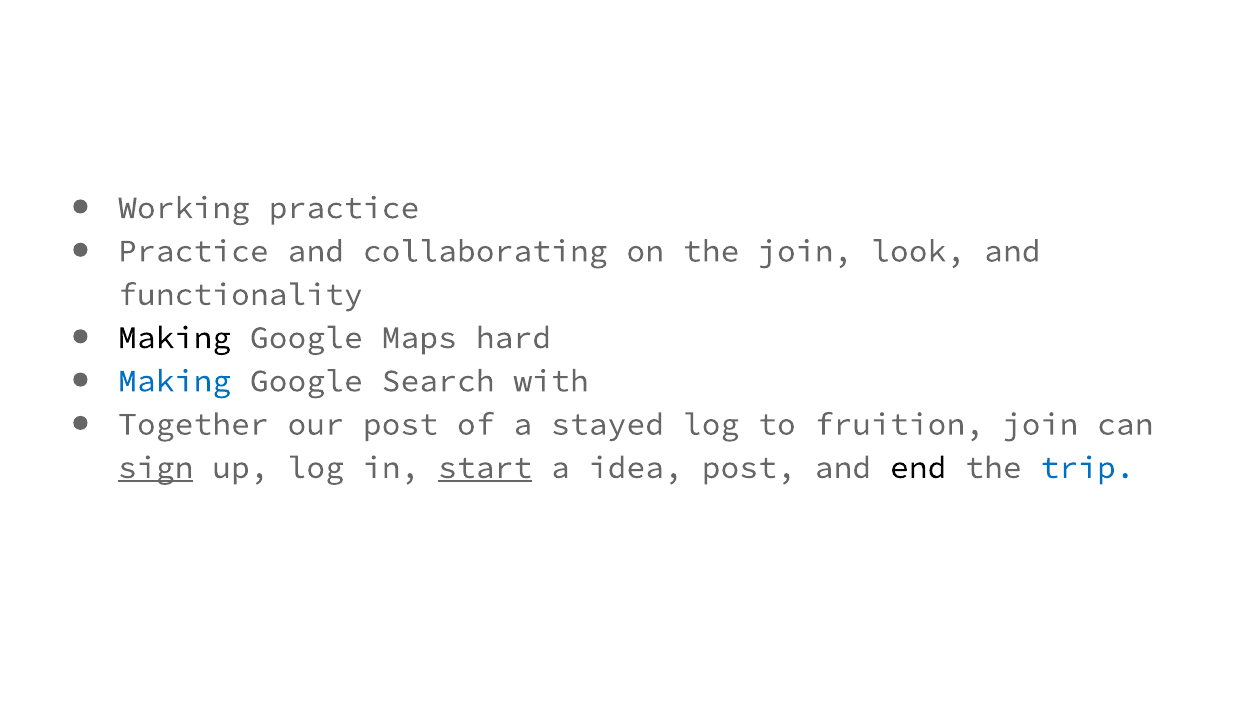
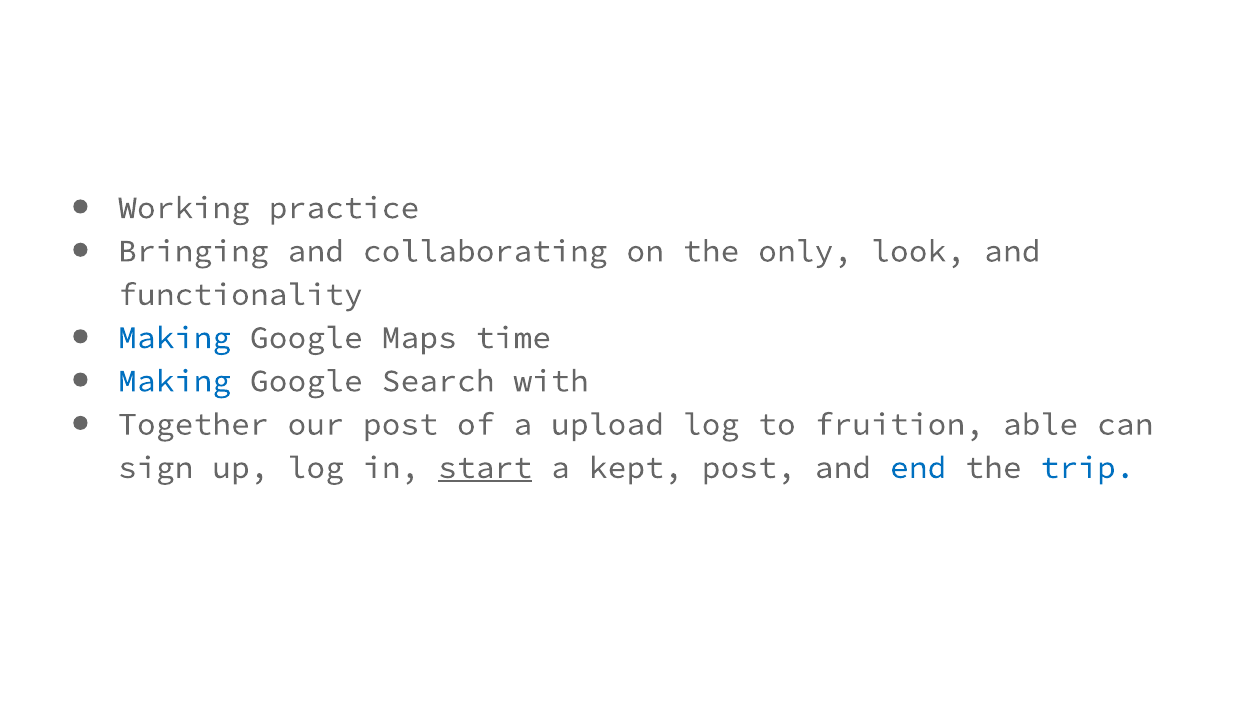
Practice: Practice -> Bringing (193, 251)
the join: join -> only (805, 251)
Making colour: black -> blue (175, 338)
hard: hard -> time (513, 338)
stayed: stayed -> upload (608, 424)
fruition join: join -> able (1041, 424)
sign underline: present -> none (156, 468)
idea: idea -> kept (636, 468)
end colour: black -> blue (918, 468)
